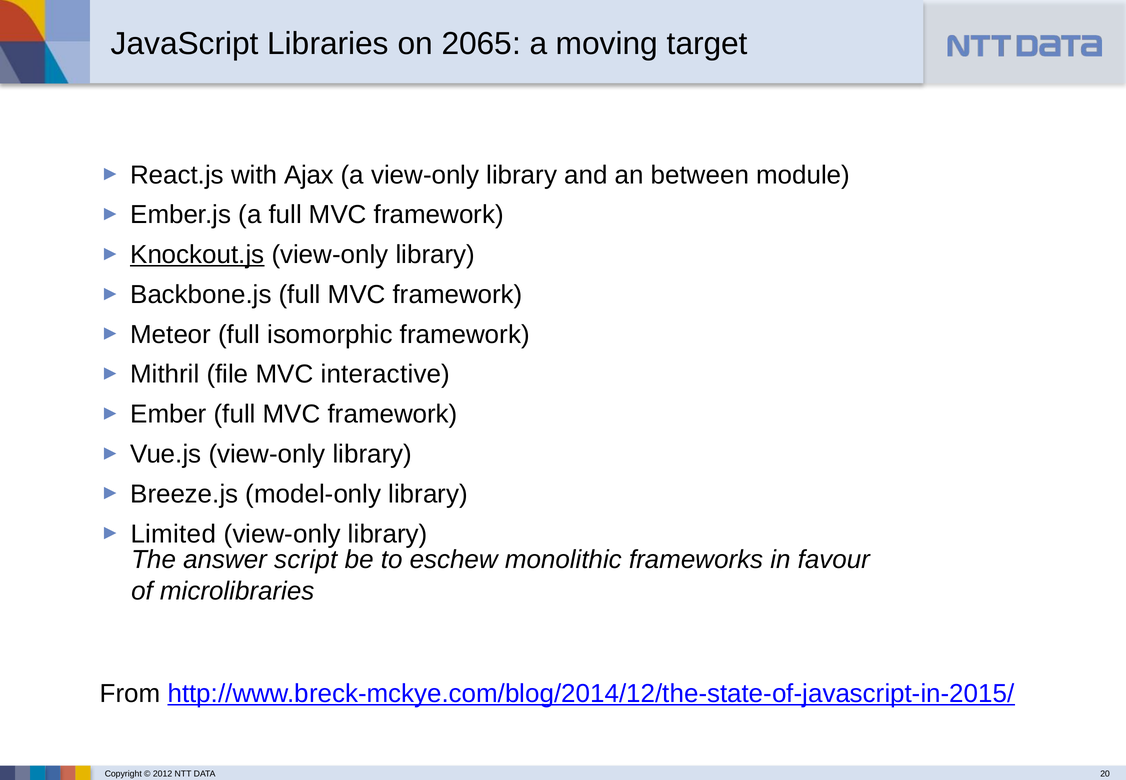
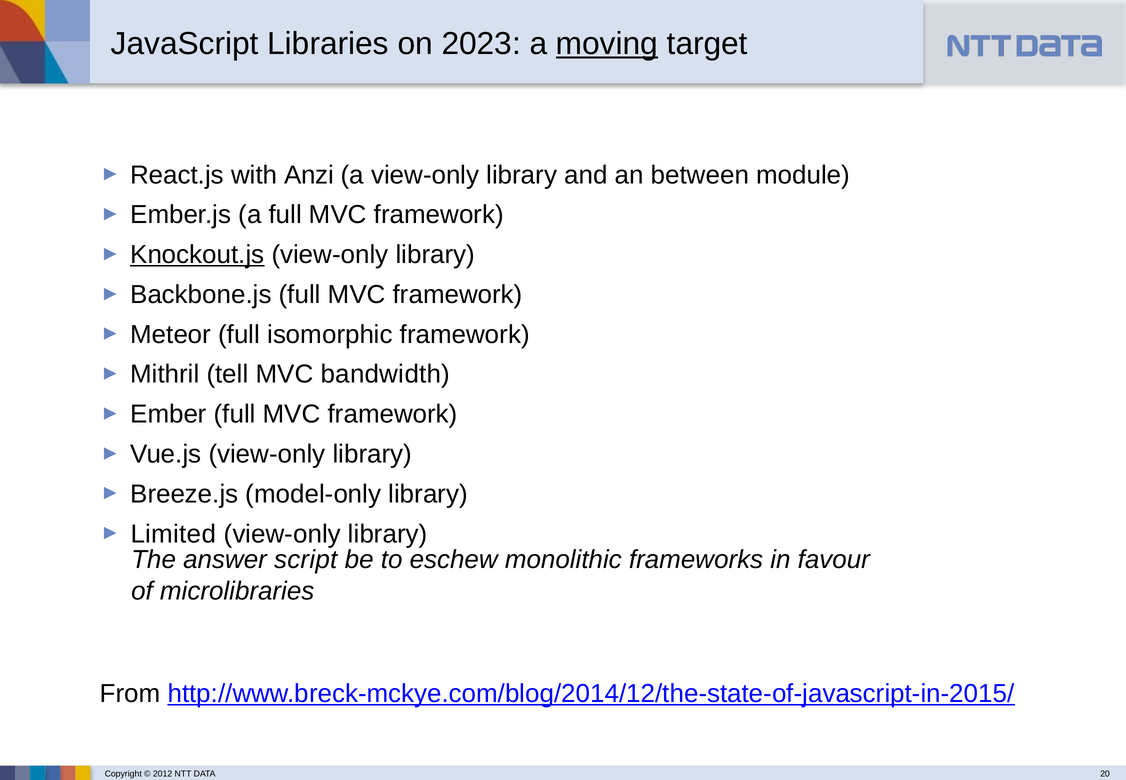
2065: 2065 -> 2023 (481, 44)
moving underline: none -> present (607, 44)
Ajax: Ajax -> Anzi (309, 175)
file: file -> tell (227, 374)
interactive: interactive -> bandwidth (385, 374)
